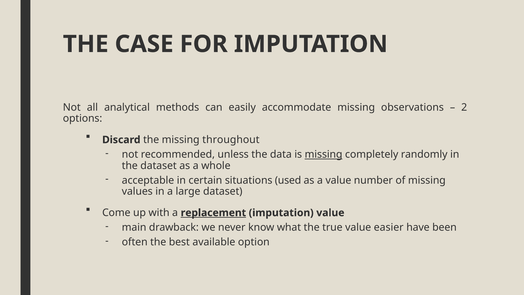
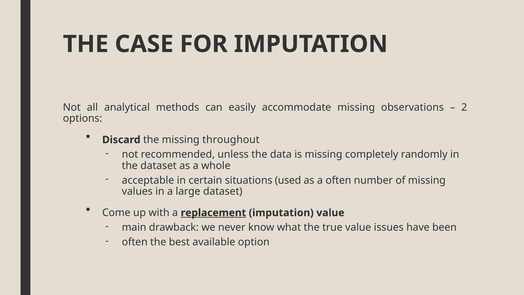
missing underline: present -> none (324, 154)
a value: value -> often (338, 180)
easier: easier -> issues (389, 227)
